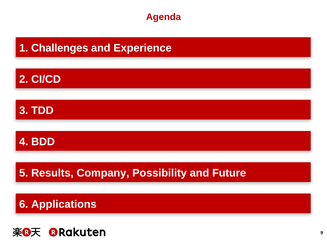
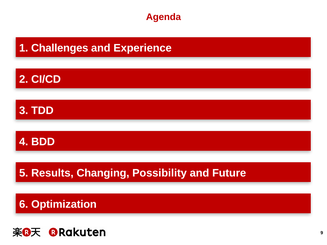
Company: Company -> Changing (103, 173)
Applications: Applications -> Optimization (64, 204)
